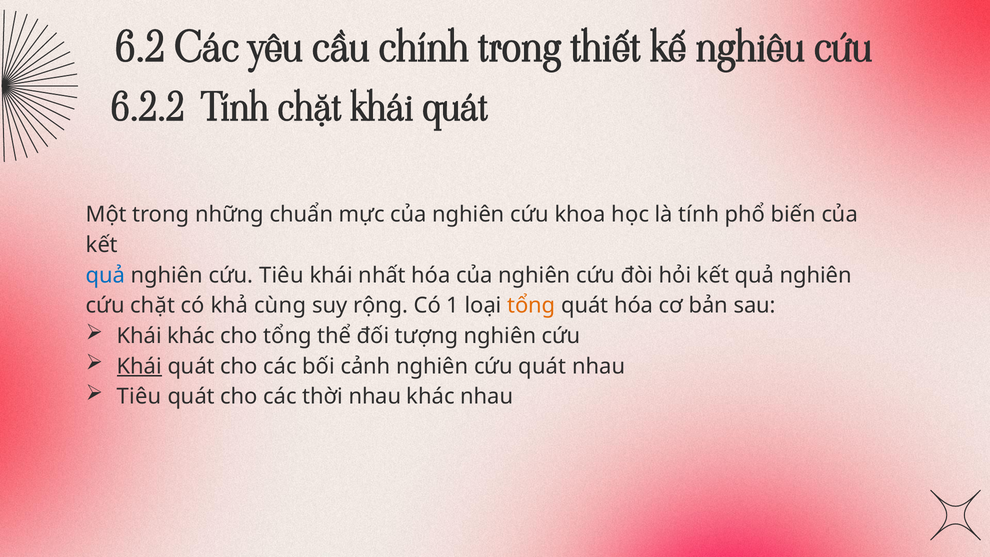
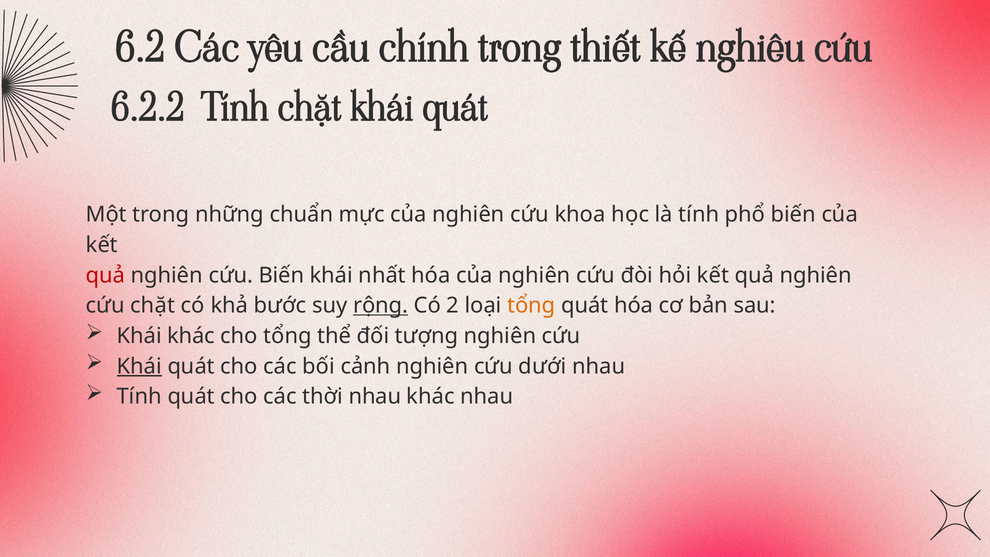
quả colour: blue -> red (105, 275)
cứu Tiêu: Tiêu -> Biến (282, 275)
cùng: cùng -> bước (280, 306)
rộng underline: none -> present (381, 306)
1: 1 -> 2 (453, 306)
cứu quát: quát -> dưới (542, 366)
Tiêu: Tiêu -> Tính (139, 397)
